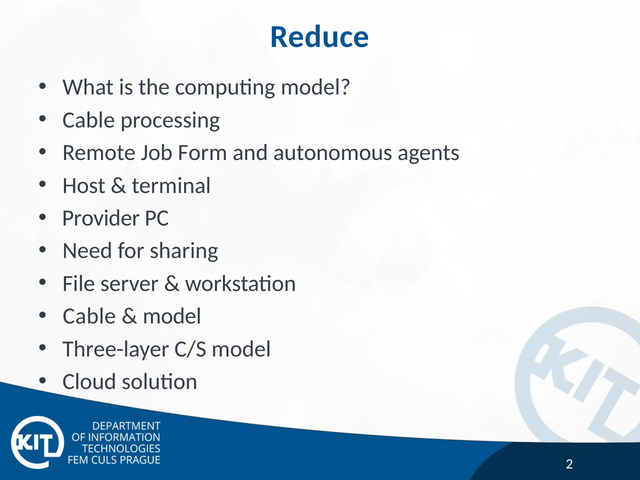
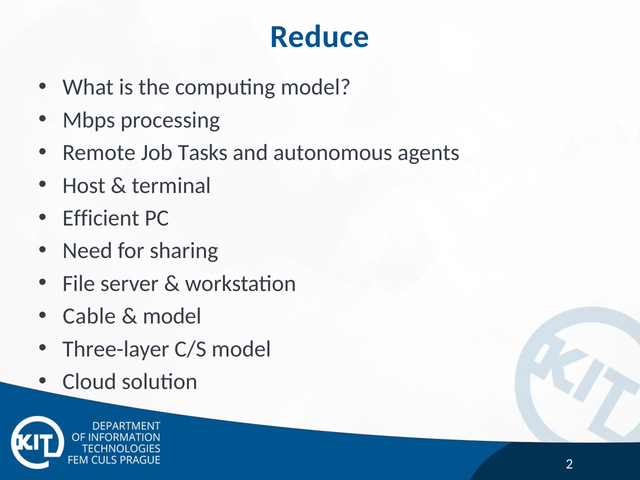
Cable: Cable -> Mbps (89, 120)
Form: Form -> Tasks (203, 153)
Provider: Provider -> Efficient (101, 218)
